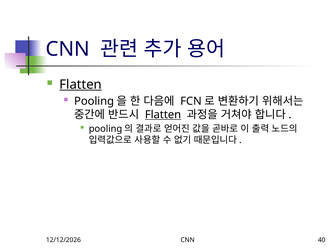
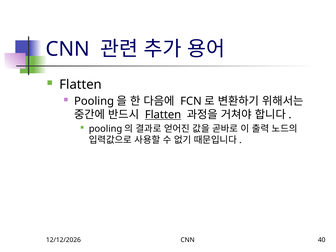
Flatten underline: present -> none (81, 85)
